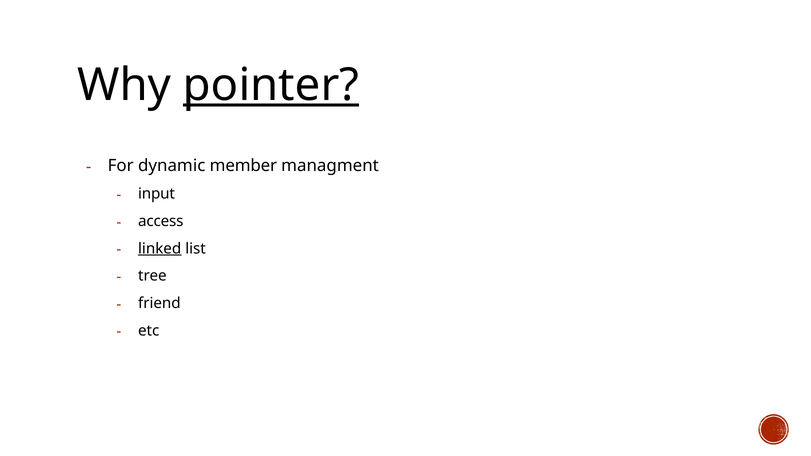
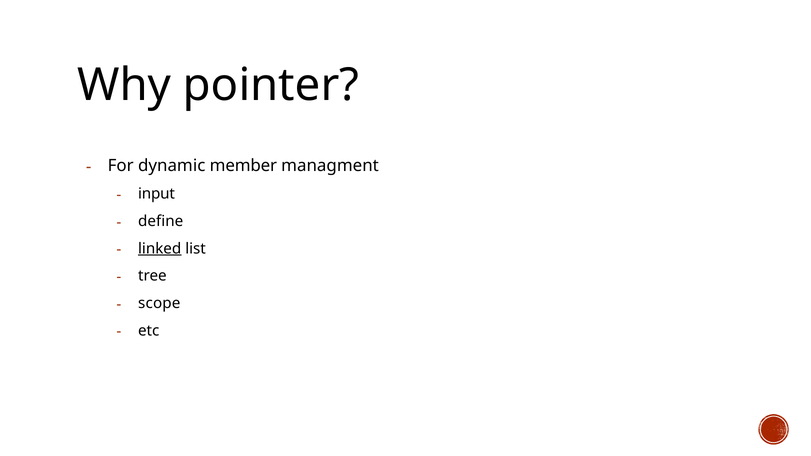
pointer underline: present -> none (271, 85)
access: access -> define (161, 221)
friend: friend -> scope (159, 303)
